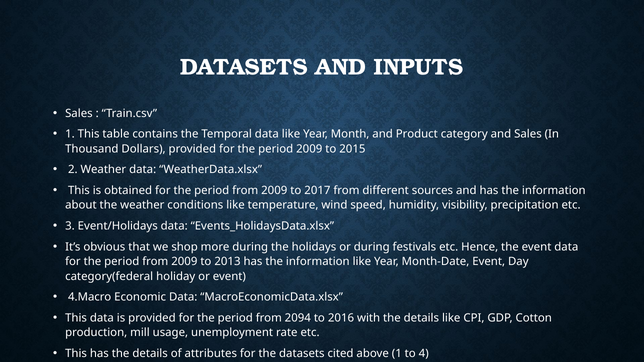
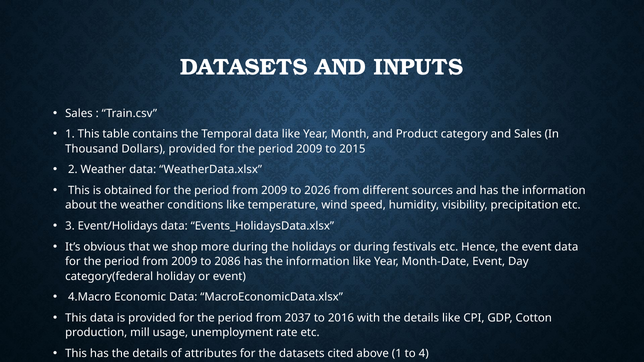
2017: 2017 -> 2026 (317, 191)
2013: 2013 -> 2086 (227, 262)
2094: 2094 -> 2037 (298, 318)
